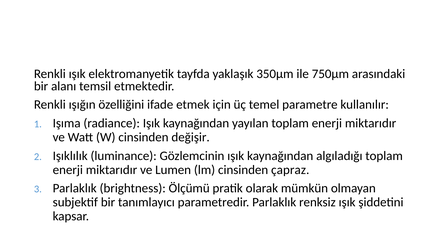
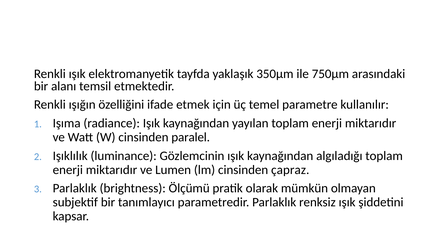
değişir: değişir -> paralel (191, 137)
